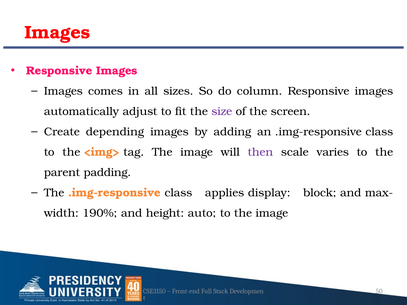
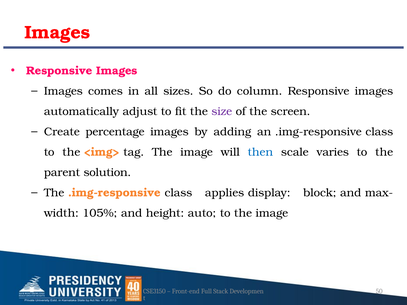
depending: depending -> percentage (115, 132)
then colour: purple -> blue (260, 152)
padding: padding -> solution (107, 172)
190%: 190% -> 105% (100, 213)
